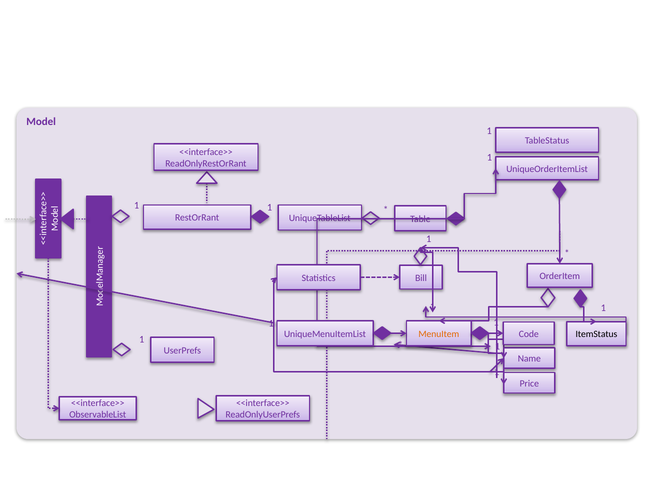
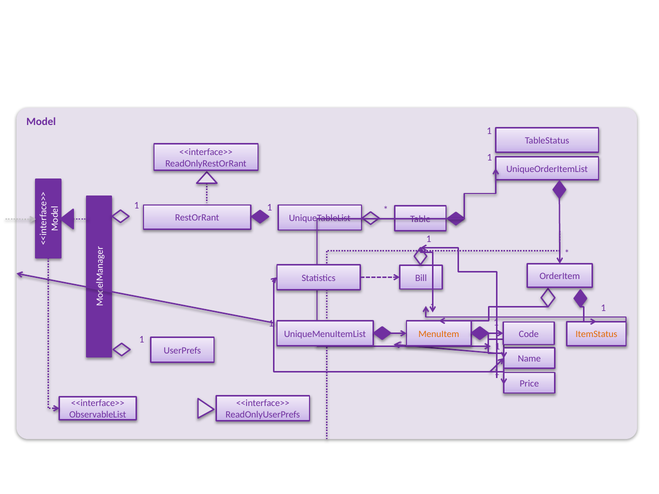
ItemStatus colour: black -> orange (596, 334)
